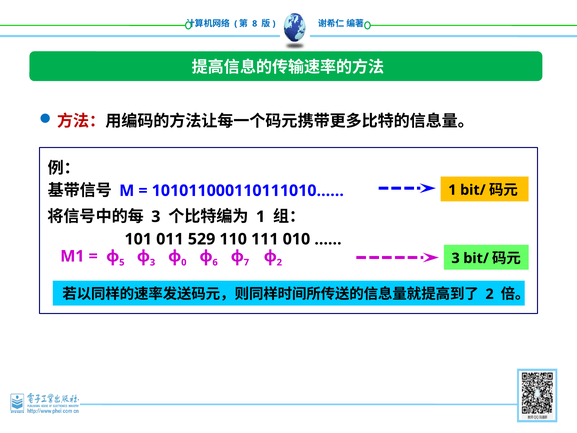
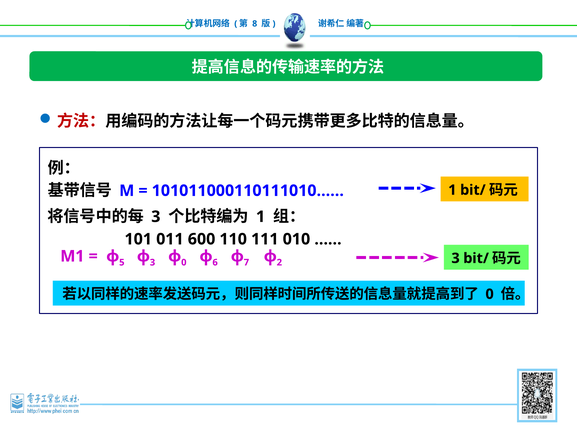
529: 529 -> 600 (202, 239)
2: 2 -> 0 (490, 294)
